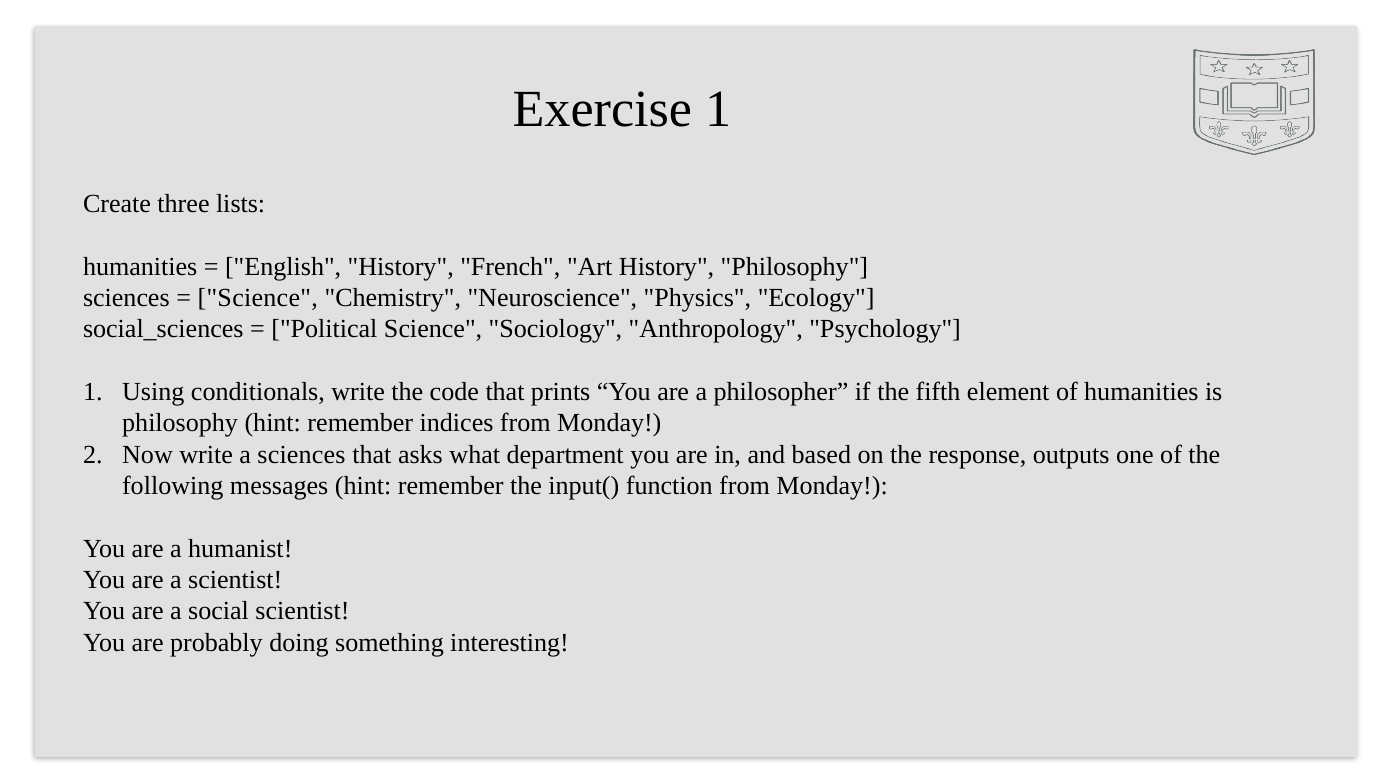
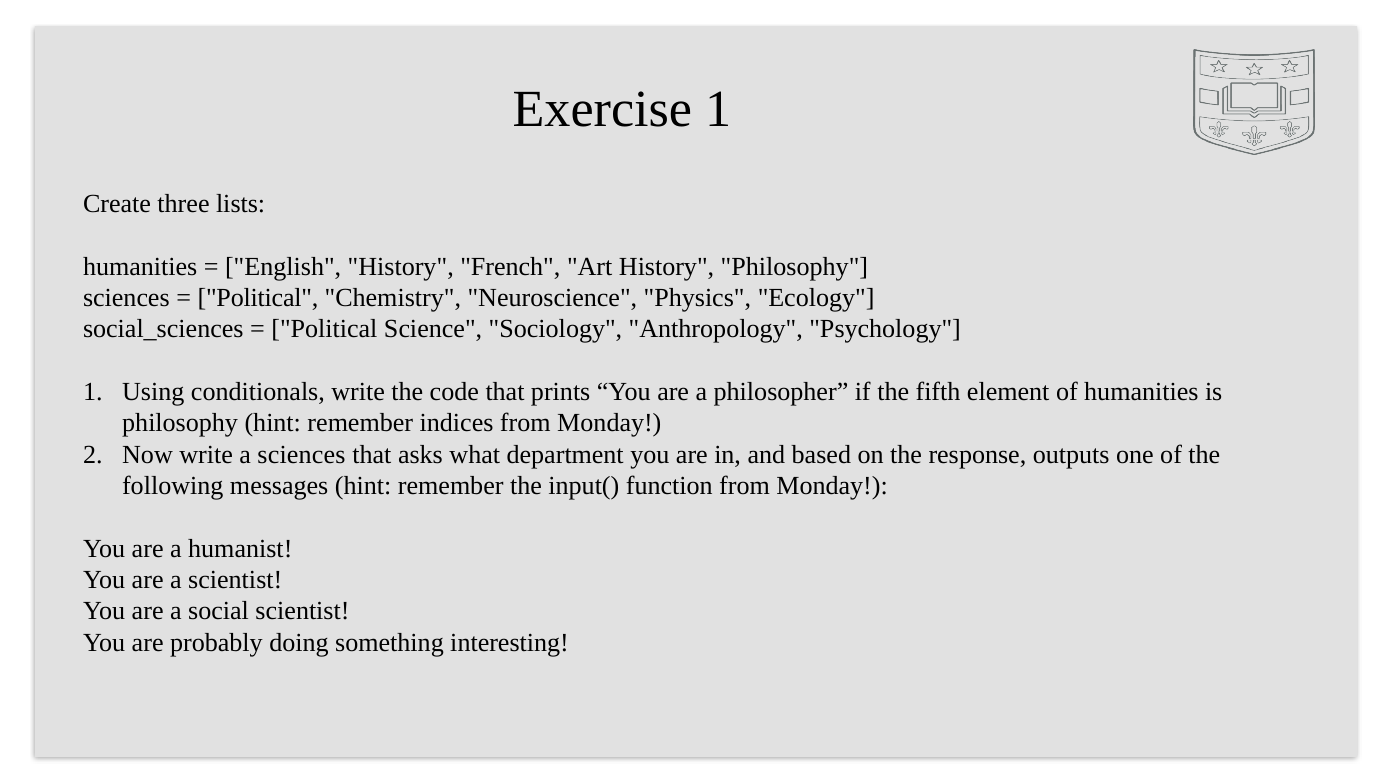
Science: Science -> Political (258, 298)
